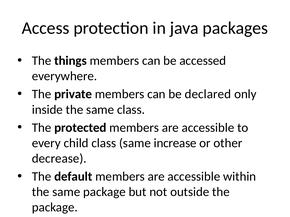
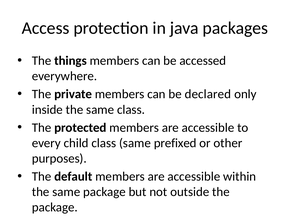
increase: increase -> prefixed (175, 143)
decrease: decrease -> purposes (59, 159)
